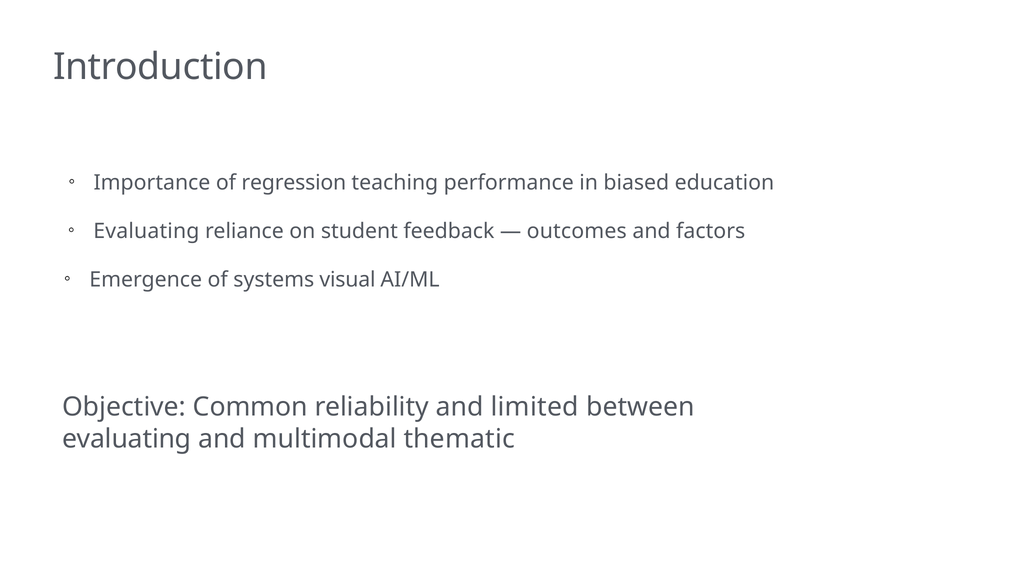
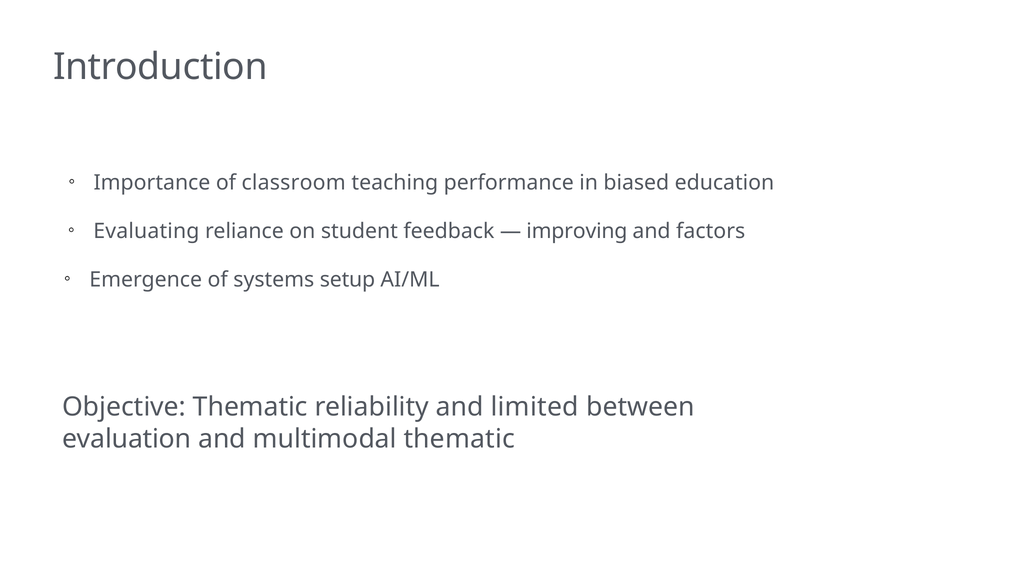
regression: regression -> classroom (294, 183)
outcomes: outcomes -> improving (577, 231)
visual: visual -> setup (348, 280)
Objective Common: Common -> Thematic (250, 407)
evaluating: evaluating -> evaluation (127, 439)
